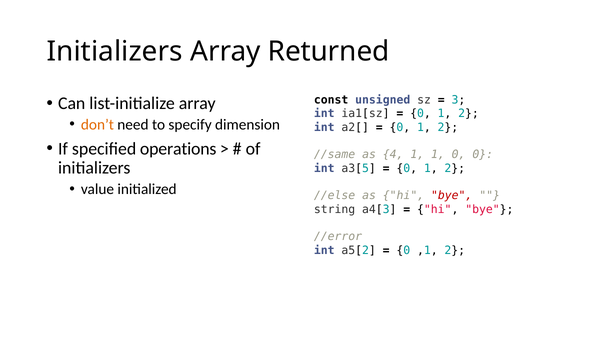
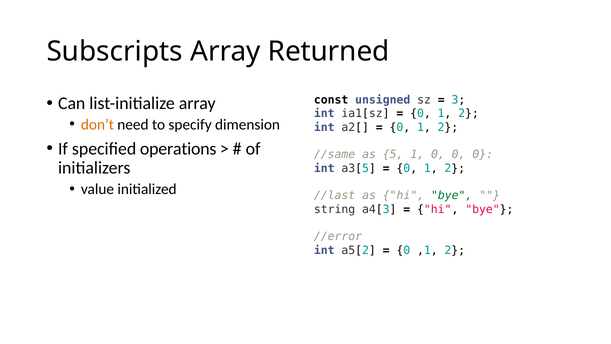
Initializers: Initializers -> Subscripts (115, 51)
4: 4 -> 5 (393, 155)
1 1: 1 -> 0 (438, 155)
//else: //else -> //last (335, 195)
bye colour: red -> green (452, 195)
